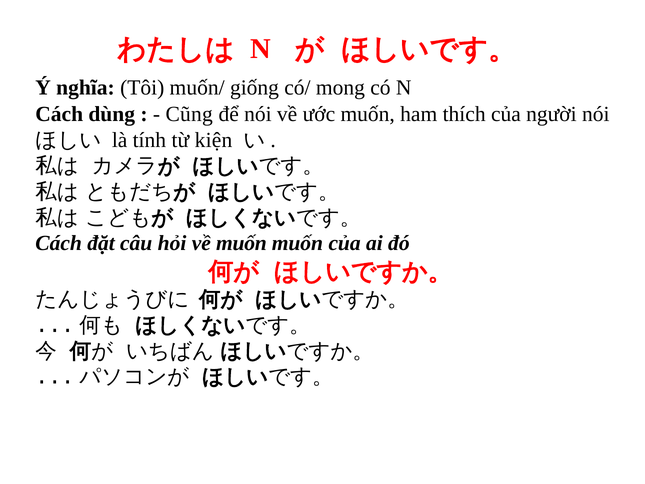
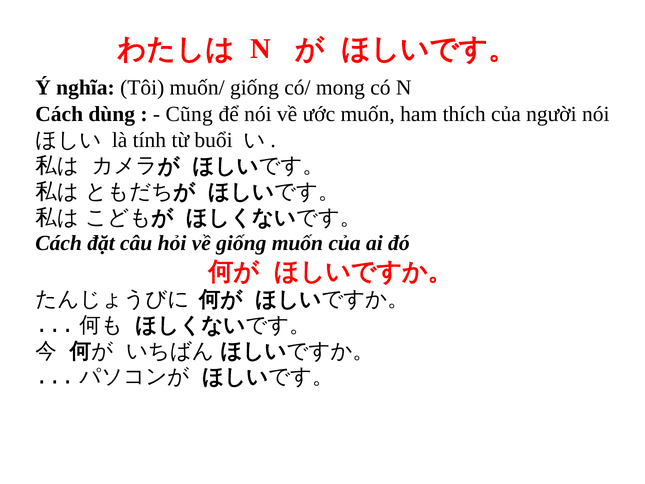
kiện: kiện -> buổi (214, 140)
về muốn: muốn -> giống (241, 243)
